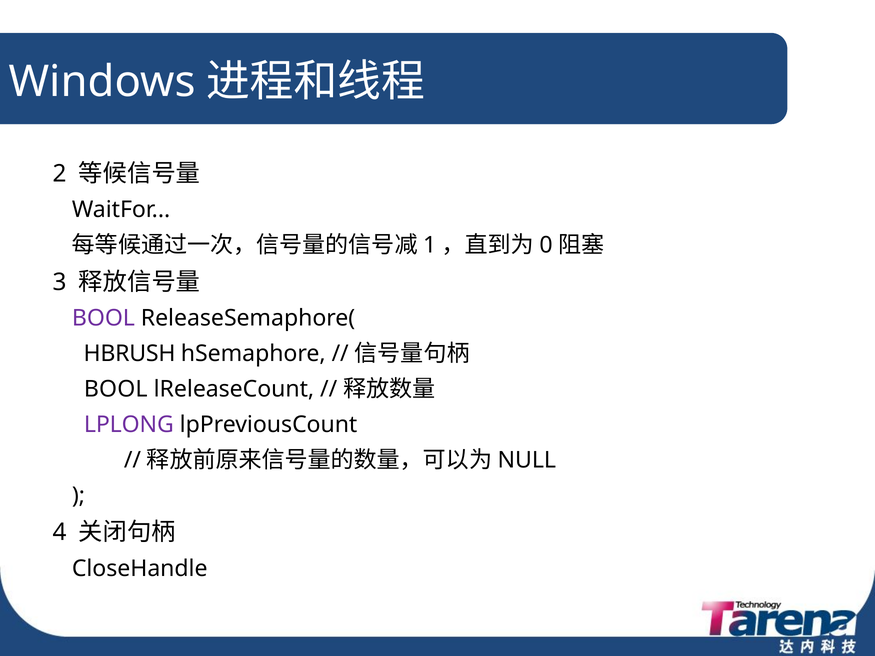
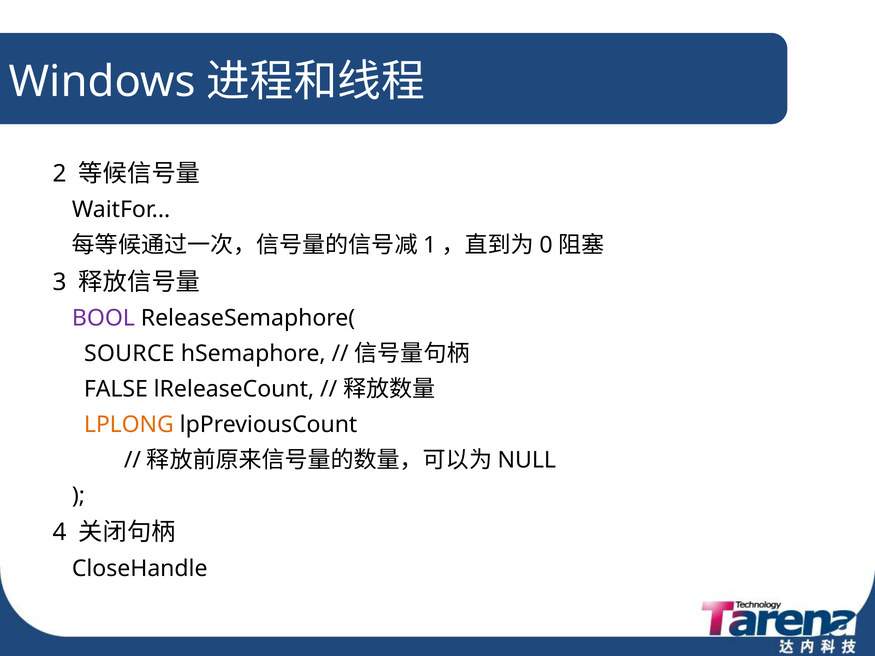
HBRUSH: HBRUSH -> SOURCE (129, 354)
BOOL: BOOL -> FALSE (116, 389)
LPLONG colour: purple -> orange (129, 425)
